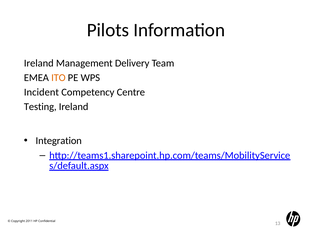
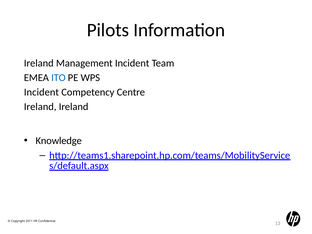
Management Delivery: Delivery -> Incident (132, 63)
ITO colour: orange -> blue (58, 78)
Testing: Testing -> Ireland (40, 107)
Integration: Integration -> Knowledge (59, 141)
